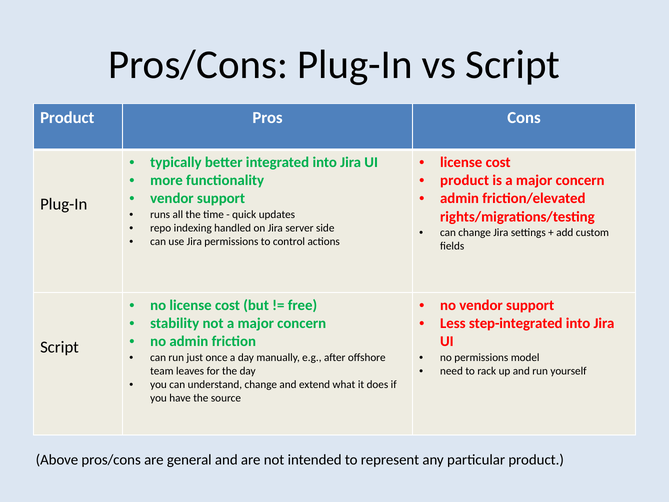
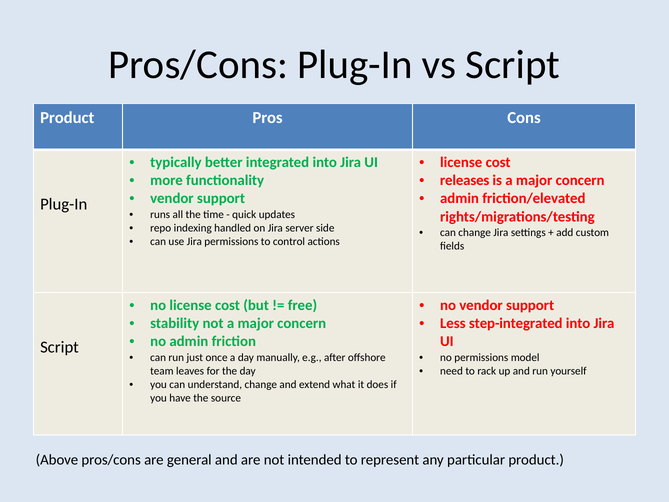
product: product -> releases (465, 180)
